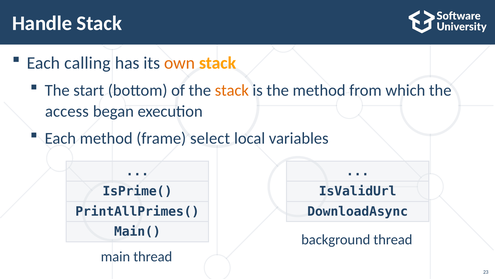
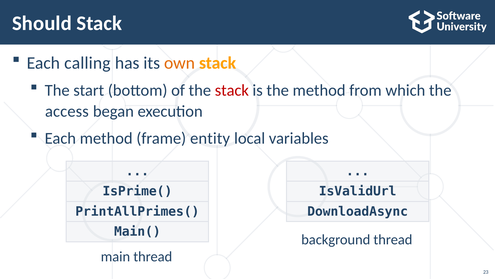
Handle: Handle -> Should (42, 23)
stack colour: orange -> red (232, 90)
select: select -> entity (210, 138)
